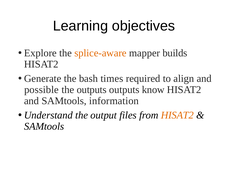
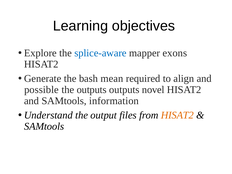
splice-aware colour: orange -> blue (100, 53)
builds: builds -> exons (175, 53)
times: times -> mean (112, 79)
know: know -> novel (153, 90)
